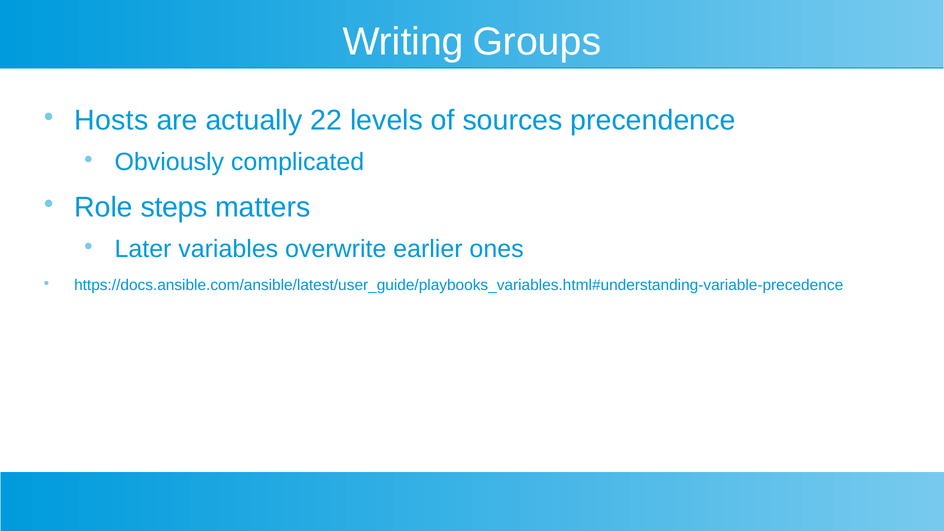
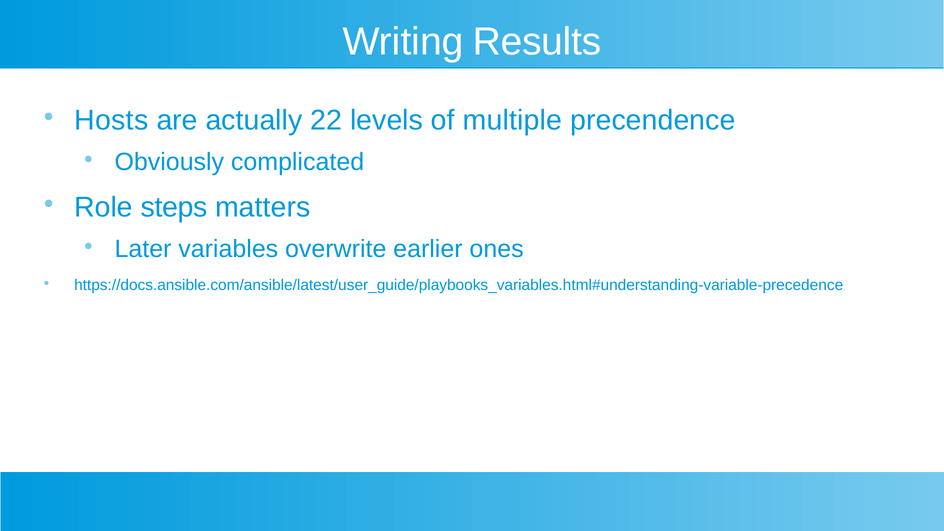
Groups: Groups -> Results (537, 42)
sources: sources -> multiple (512, 120)
